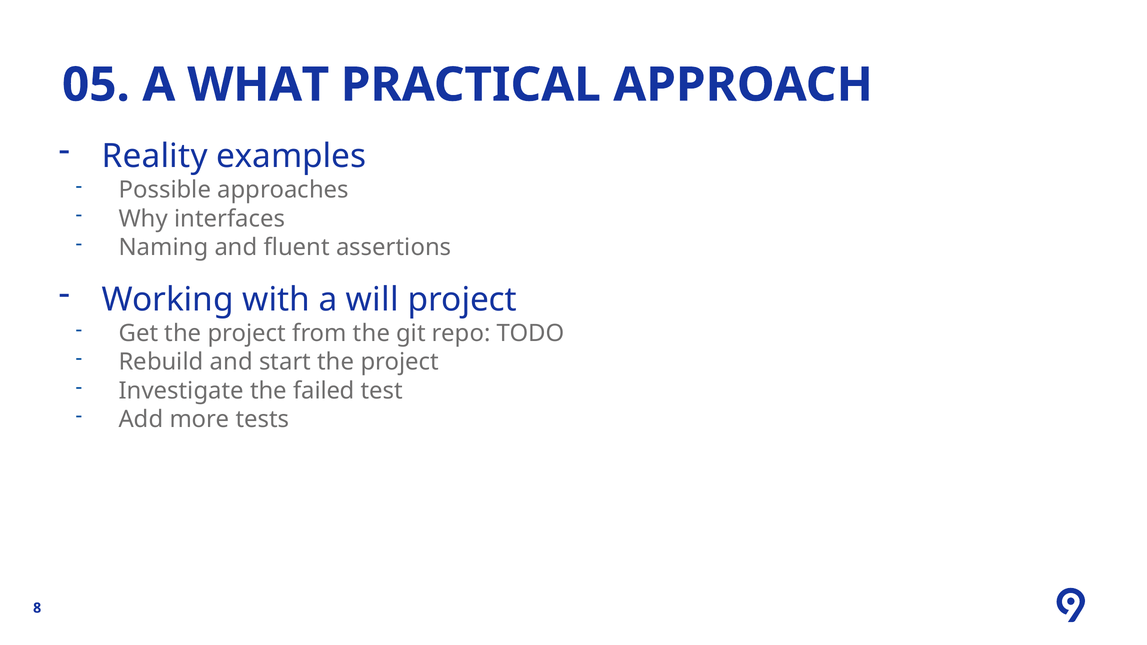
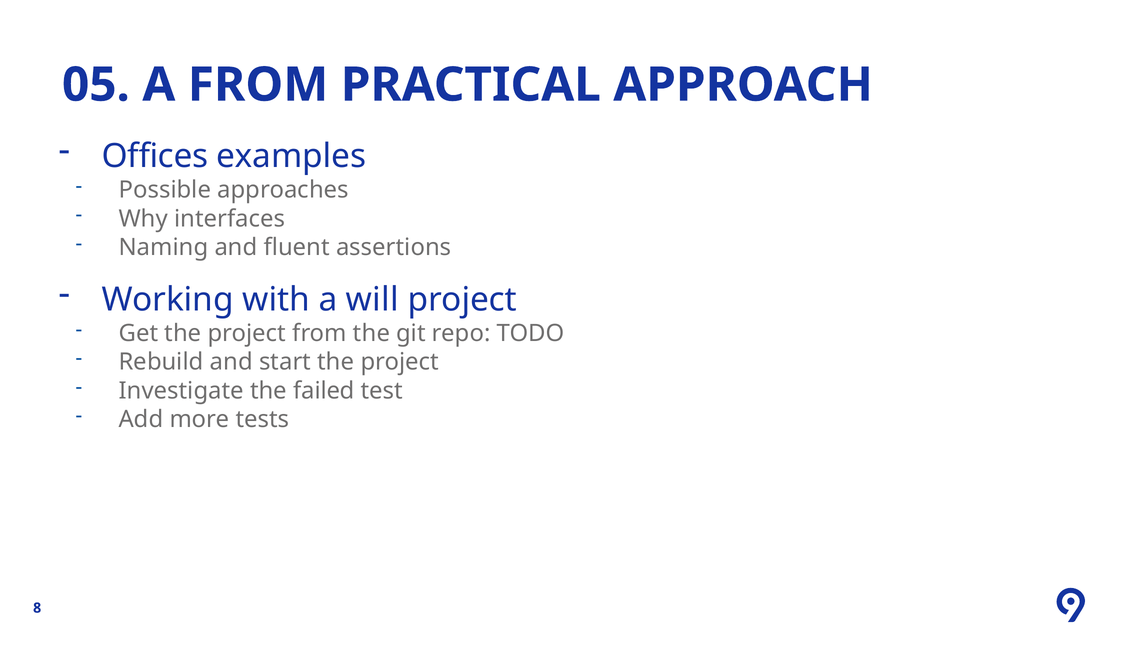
A WHAT: WHAT -> FROM (258, 85)
Reality: Reality -> Offices (155, 156)
